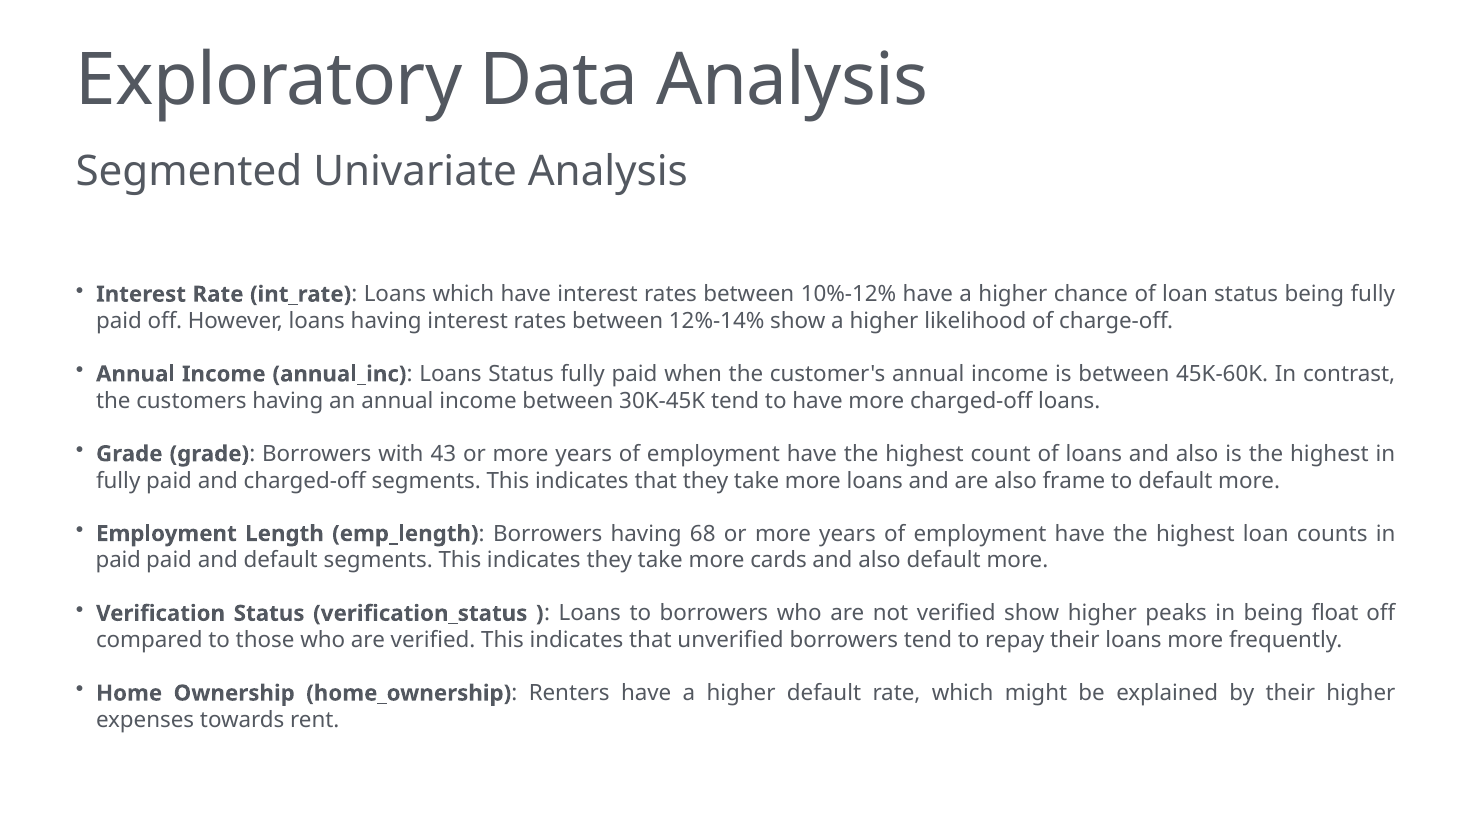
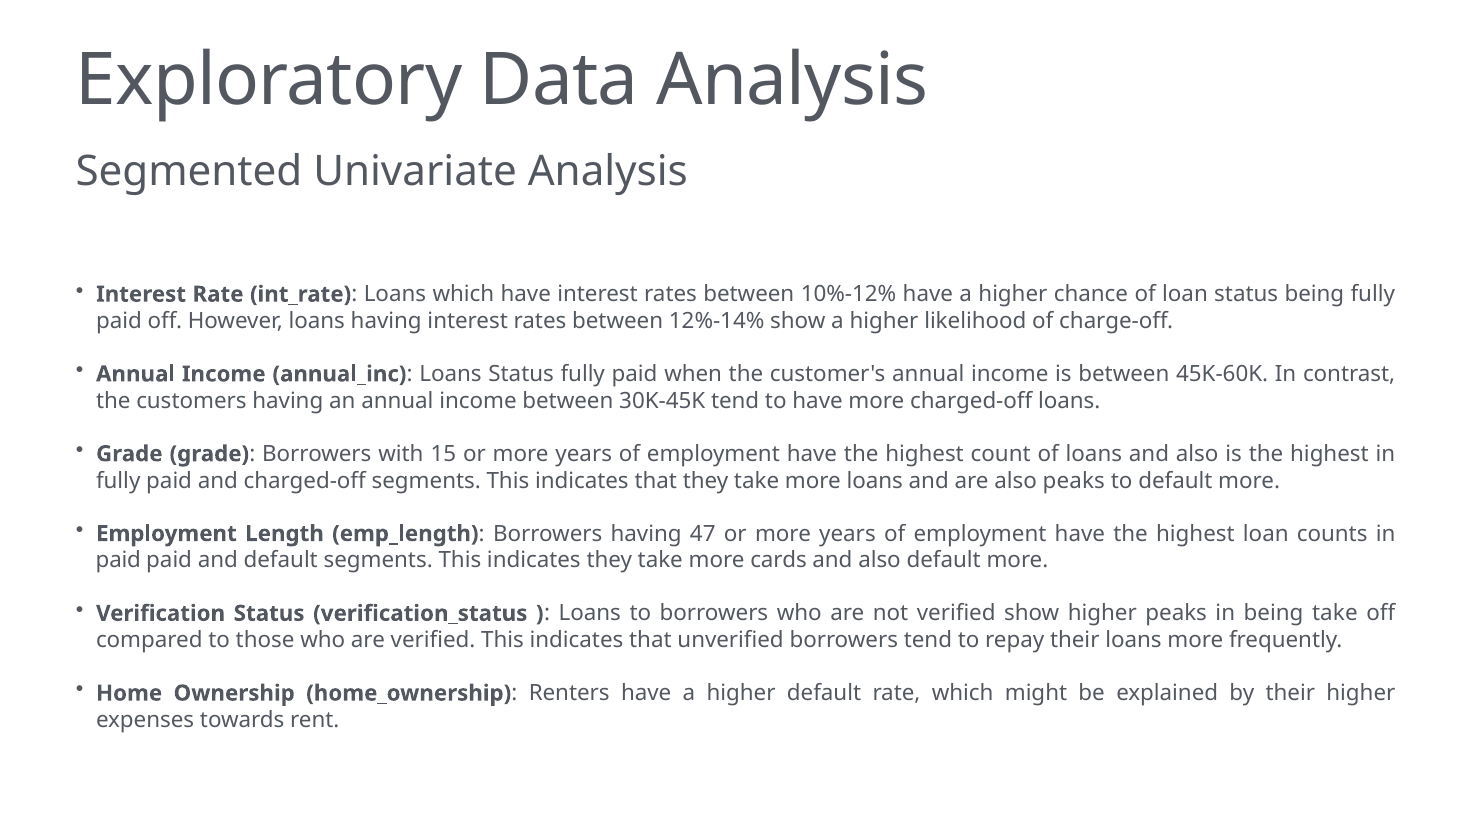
43: 43 -> 15 (443, 454)
also frame: frame -> peaks (1074, 481)
68: 68 -> 47 (703, 534)
being float: float -> take (1335, 613)
